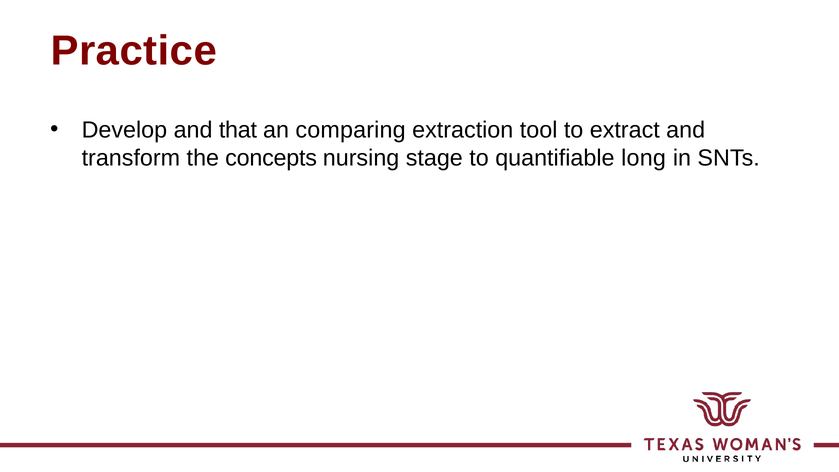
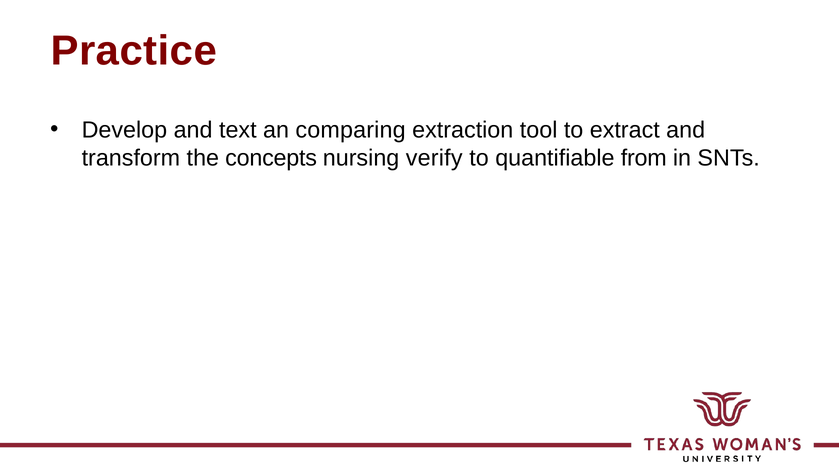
that: that -> text (238, 130)
stage: stage -> verify (434, 158)
long: long -> from (644, 158)
